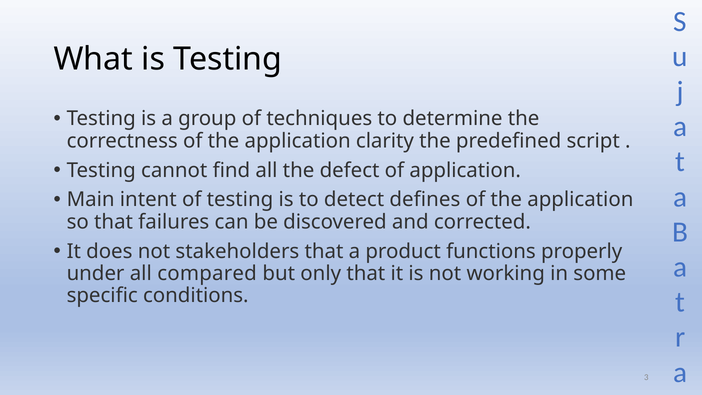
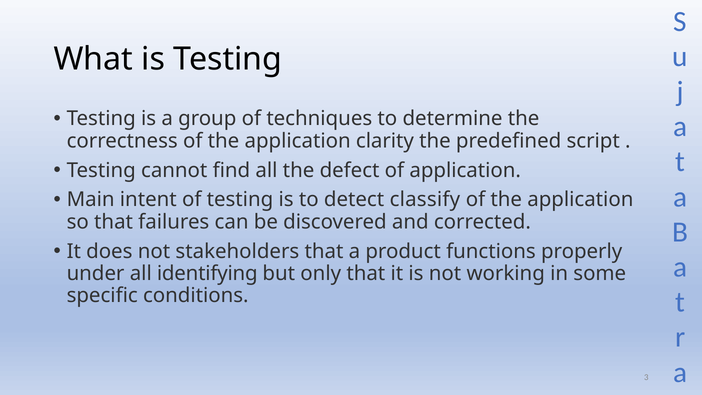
defines: defines -> classify (425, 200)
compared: compared -> identifying (207, 273)
